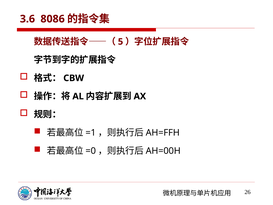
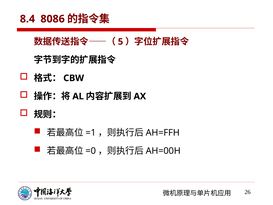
3.6: 3.6 -> 8.4 (27, 19)
